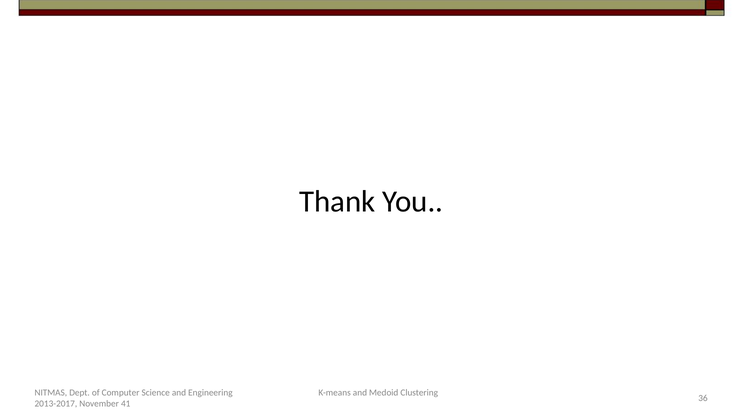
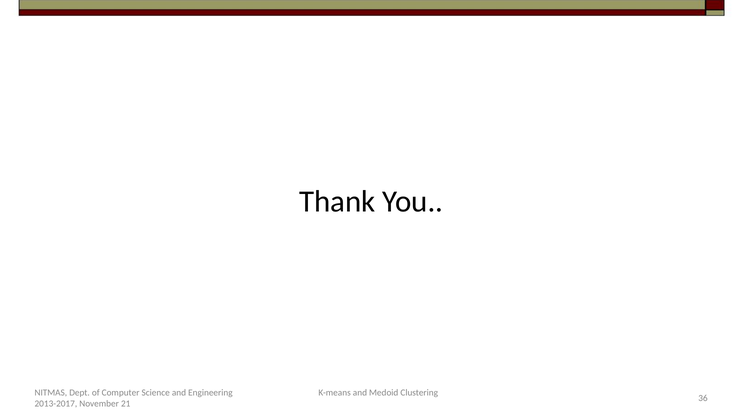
41: 41 -> 21 (126, 404)
